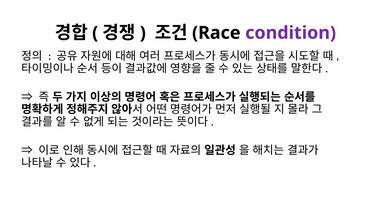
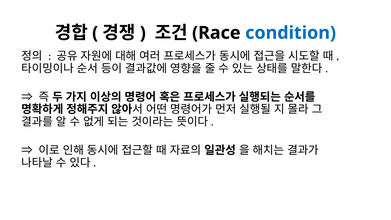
condition colour: purple -> blue (291, 33)
